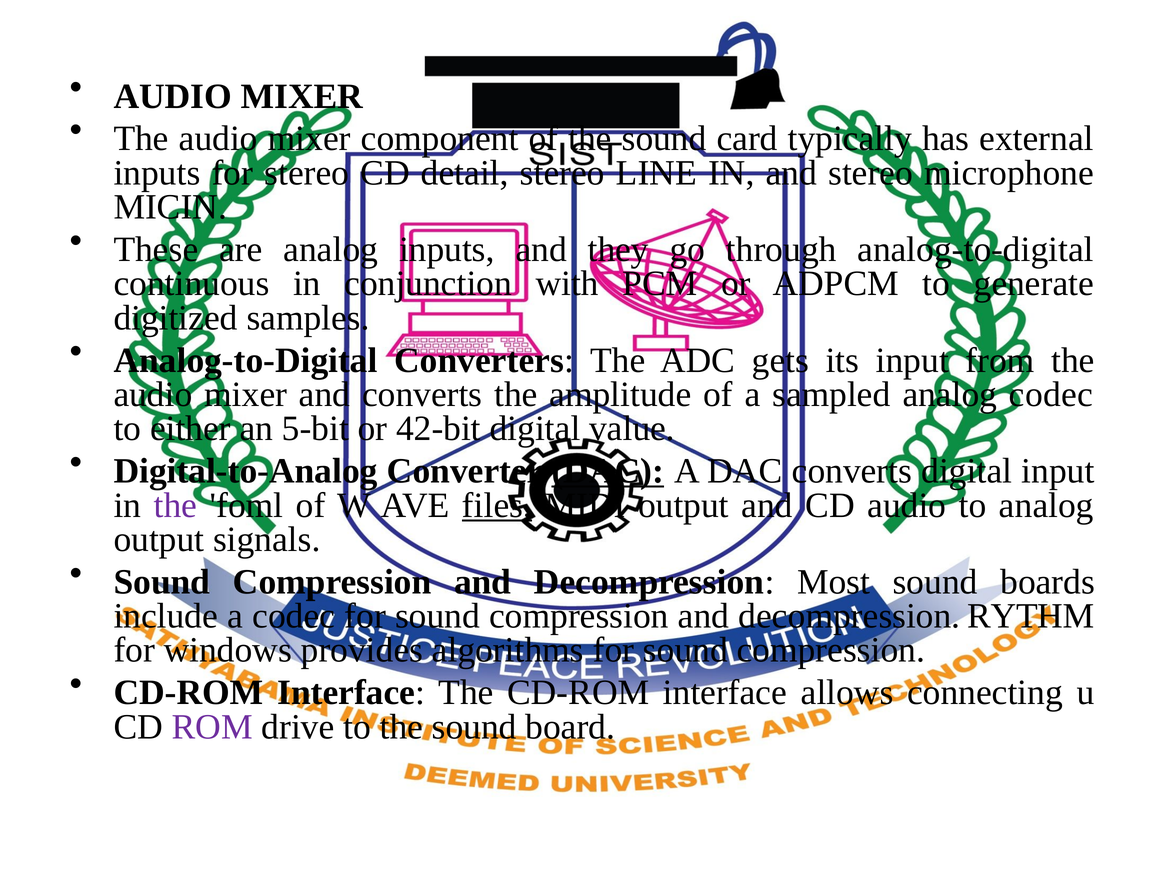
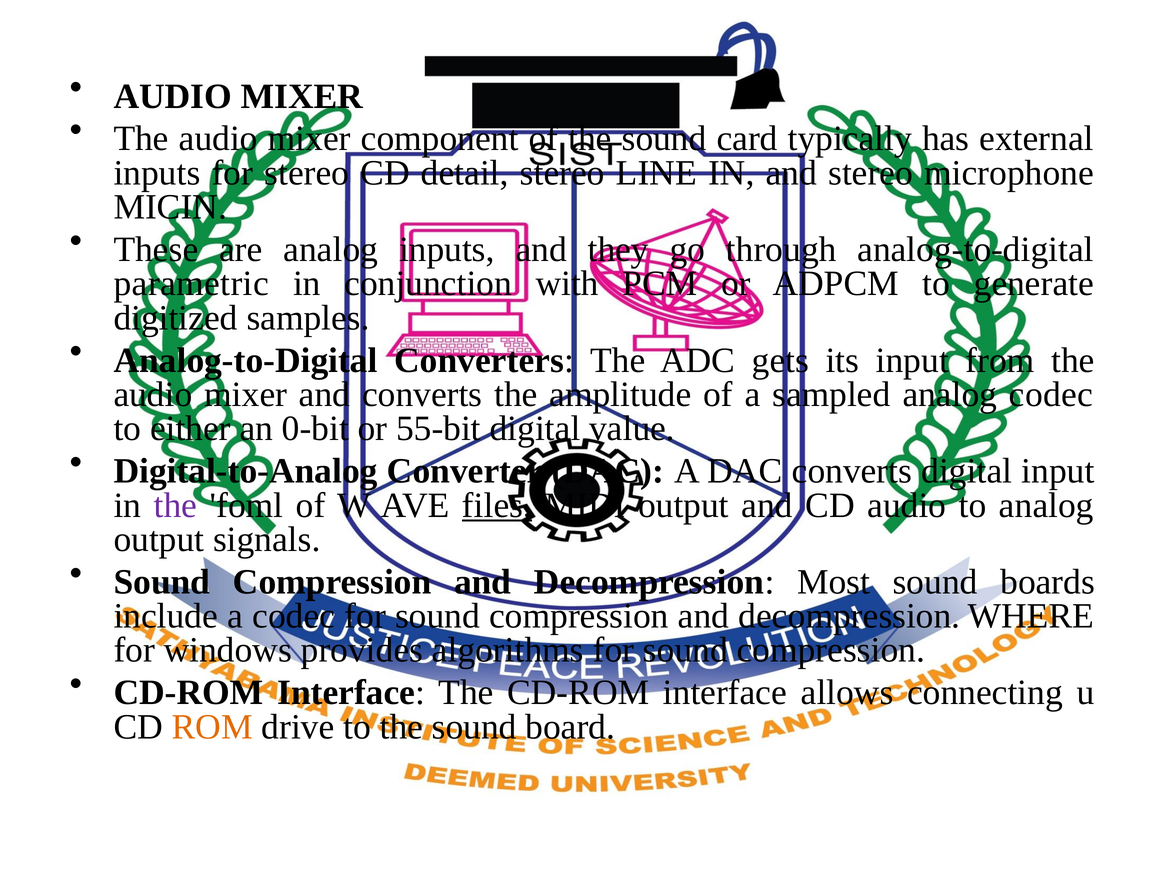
continuous: continuous -> parametric (191, 284)
5-bit: 5-bit -> 0-bit (315, 429)
42-bit: 42-bit -> 55-bit (438, 429)
DAC underline: present -> none (608, 471)
RYTHM: RYTHM -> WHERE (1031, 616)
ROM colour: purple -> orange (212, 727)
